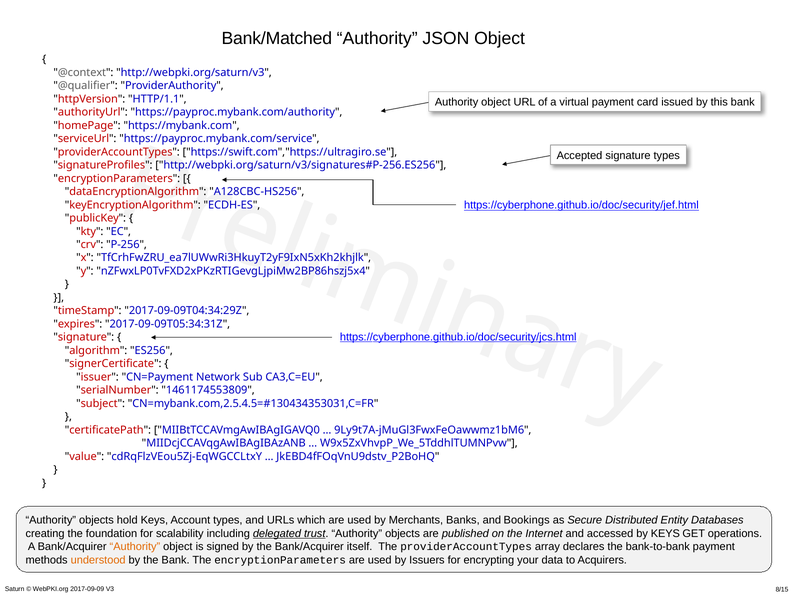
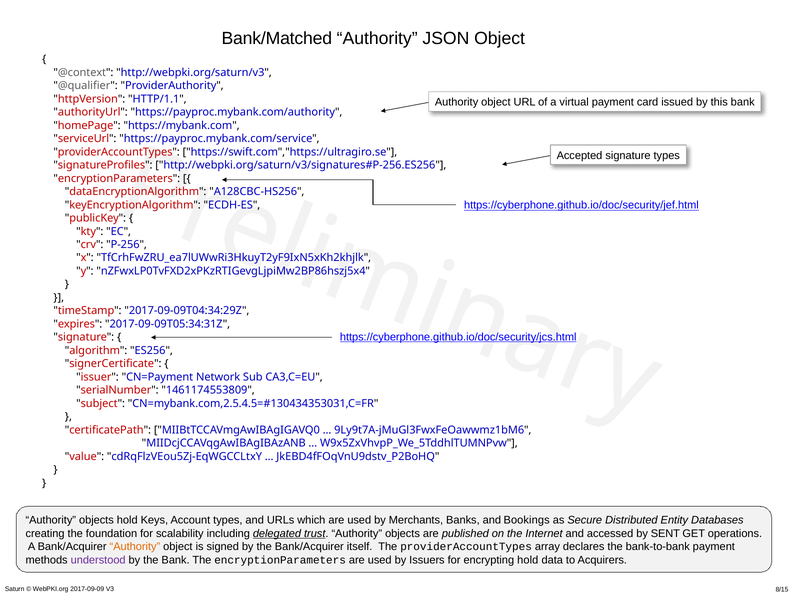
by KEYS: KEYS -> SENT (665, 533)
understood colour: orange -> purple (98, 560)
encrypting your: your -> hold (528, 560)
